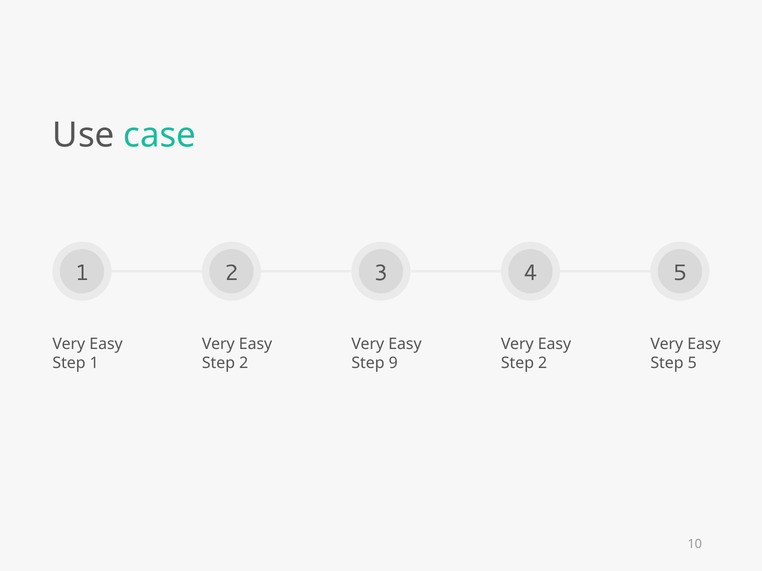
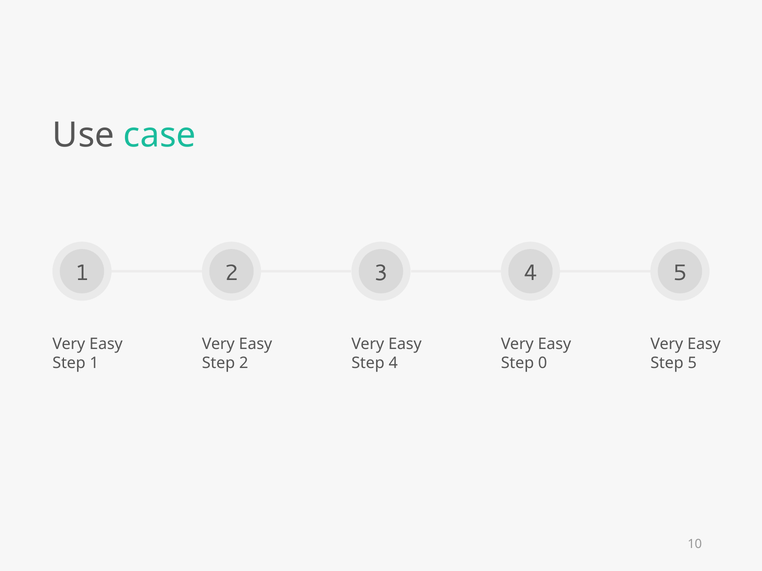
Step 9: 9 -> 4 (393, 363)
2: 2 -> 0 (543, 363)
